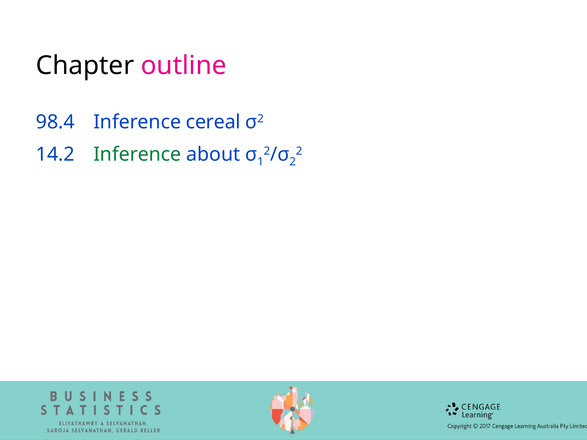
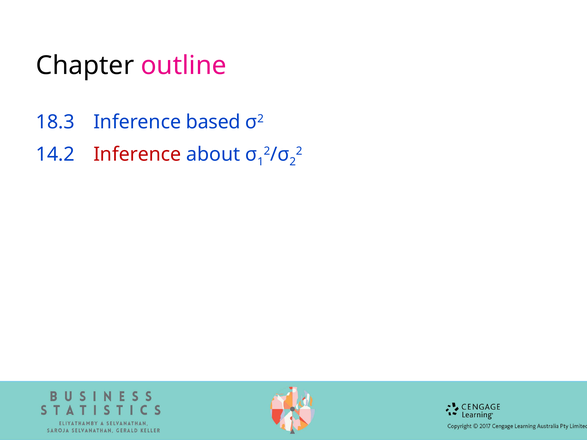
98.4: 98.4 -> 18.3 (55, 122)
cereal: cereal -> based (213, 122)
Inference colour: green -> red (137, 154)
